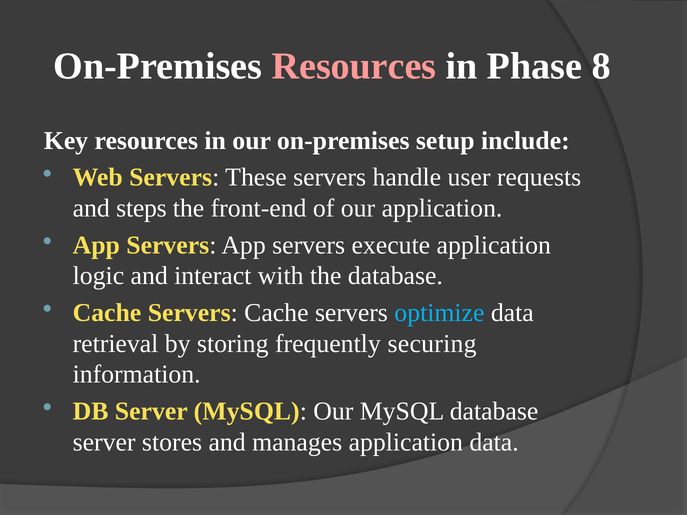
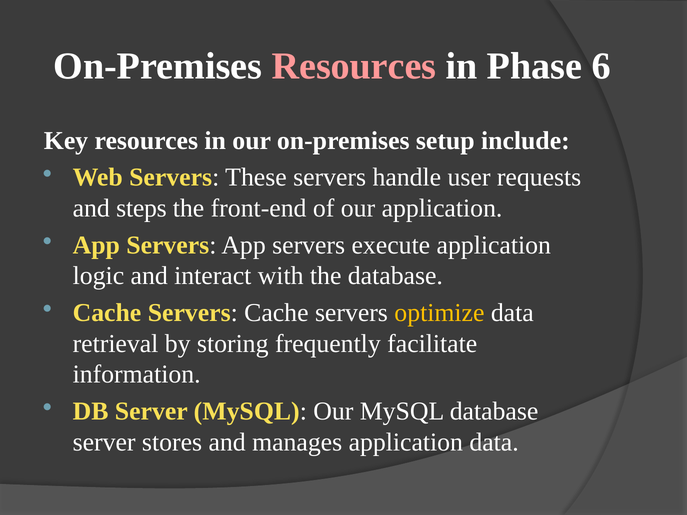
8: 8 -> 6 (601, 66)
optimize colour: light blue -> yellow (439, 313)
securing: securing -> facilitate (432, 344)
